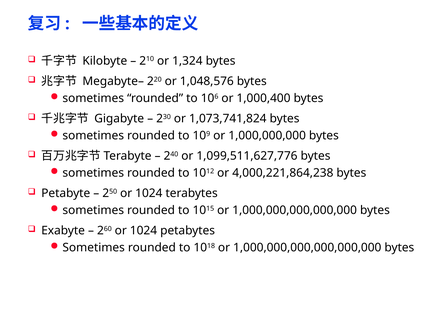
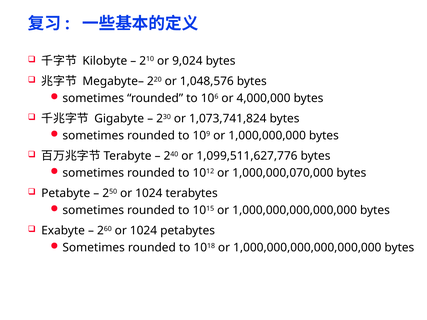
1,324: 1,324 -> 9,024 (187, 61)
1,000,400: 1,000,400 -> 4,000,000 (264, 98)
4,000,221,864,238: 4,000,221,864,238 -> 1,000,000,070,000 (283, 173)
